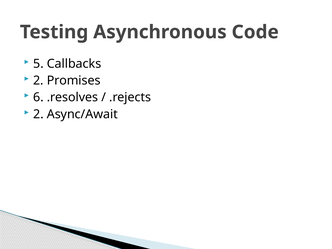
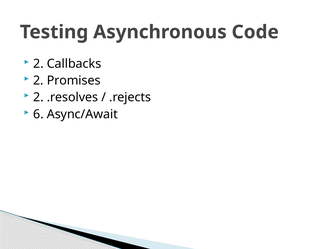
5: 5 -> 2 (38, 64)
6: 6 -> 2 (38, 97)
2: 2 -> 6 (38, 114)
